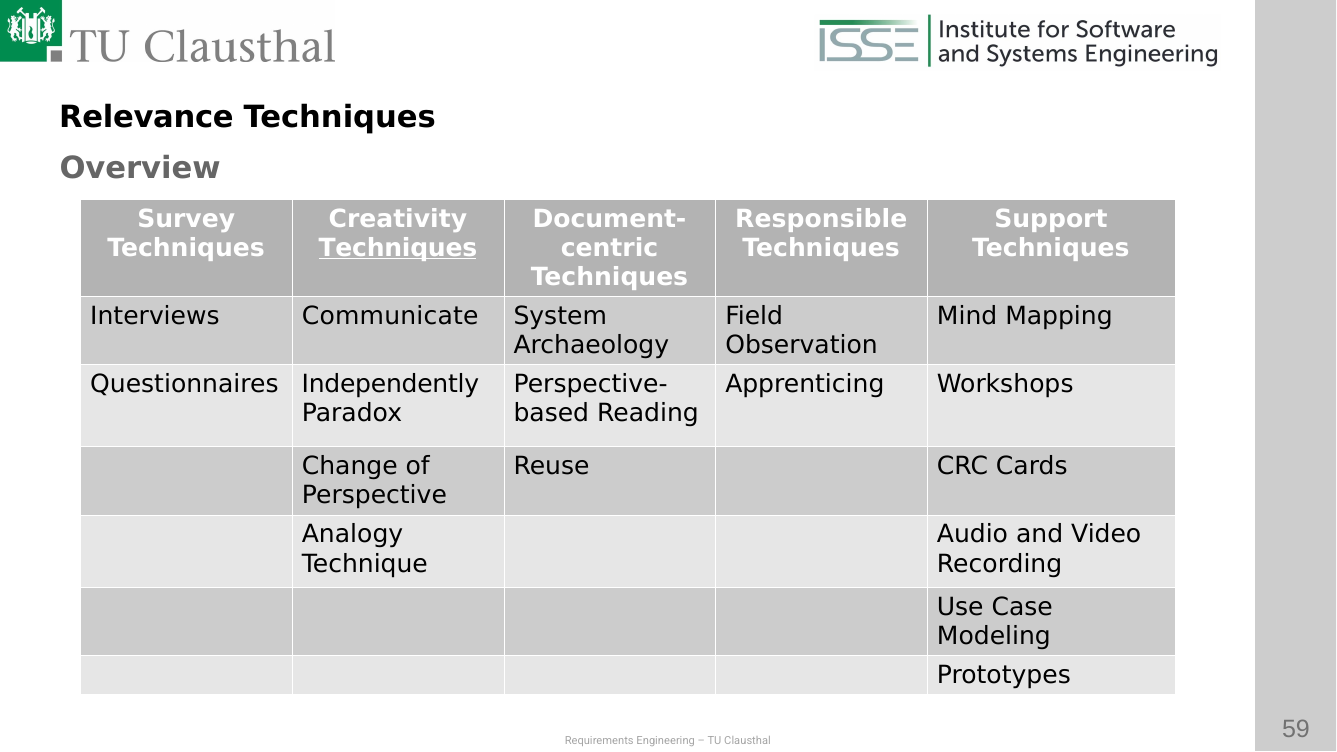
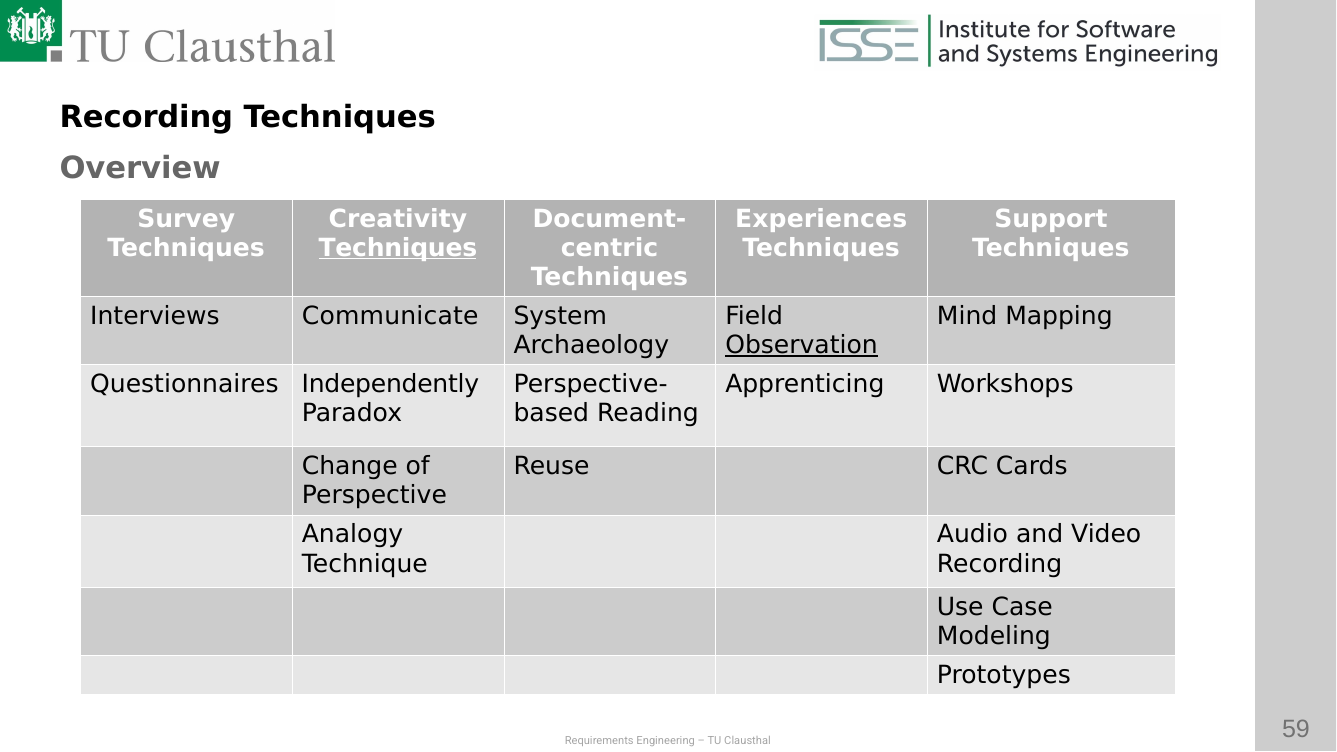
Relevance: Relevance -> Recording (146, 117)
Responsible: Responsible -> Experiences (821, 219)
Observation underline: none -> present (802, 345)
